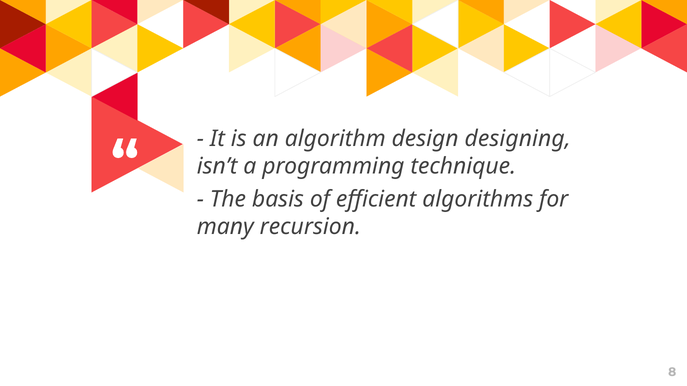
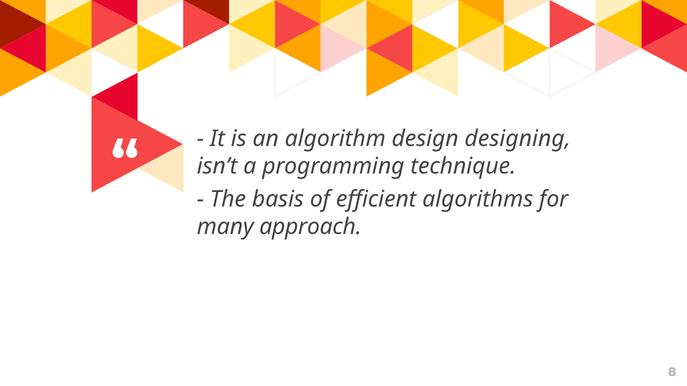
recursion: recursion -> approach (310, 227)
